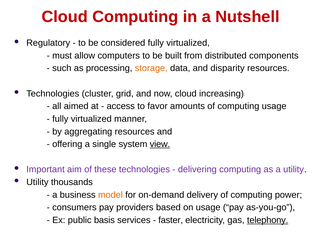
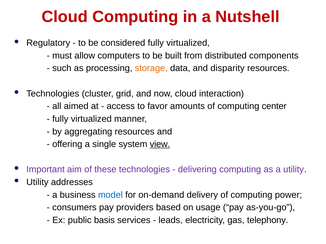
increasing: increasing -> interaction (222, 94)
computing usage: usage -> center (274, 106)
thousands: thousands -> addresses (72, 183)
model colour: orange -> blue (110, 195)
faster: faster -> leads (171, 221)
telephony underline: present -> none (268, 221)
